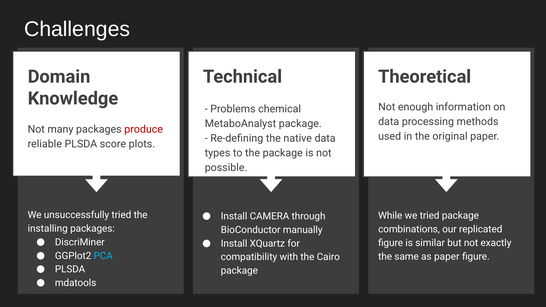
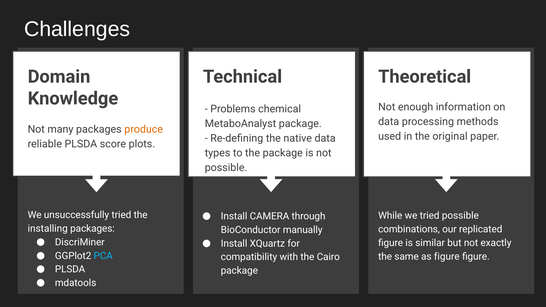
produce colour: red -> orange (144, 130)
tried package: package -> possible (460, 216)
as paper: paper -> figure (447, 257)
